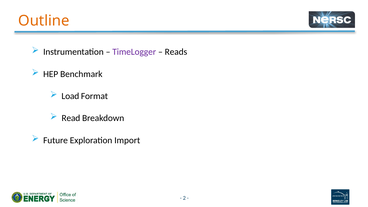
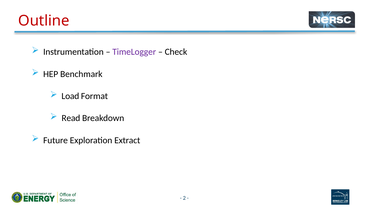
Outline colour: orange -> red (44, 21)
Reads: Reads -> Check (176, 52)
Import: Import -> Extract (127, 140)
